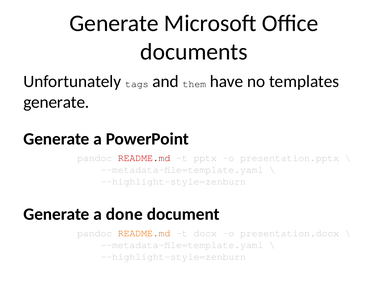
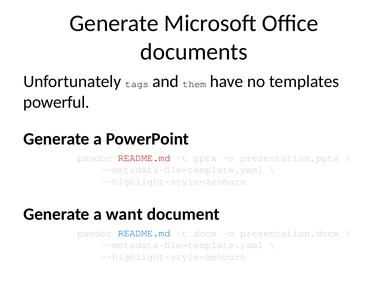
generate: generate -> powerful (56, 102)
done: done -> want (124, 214)
README.md colour: orange -> blue (144, 233)
